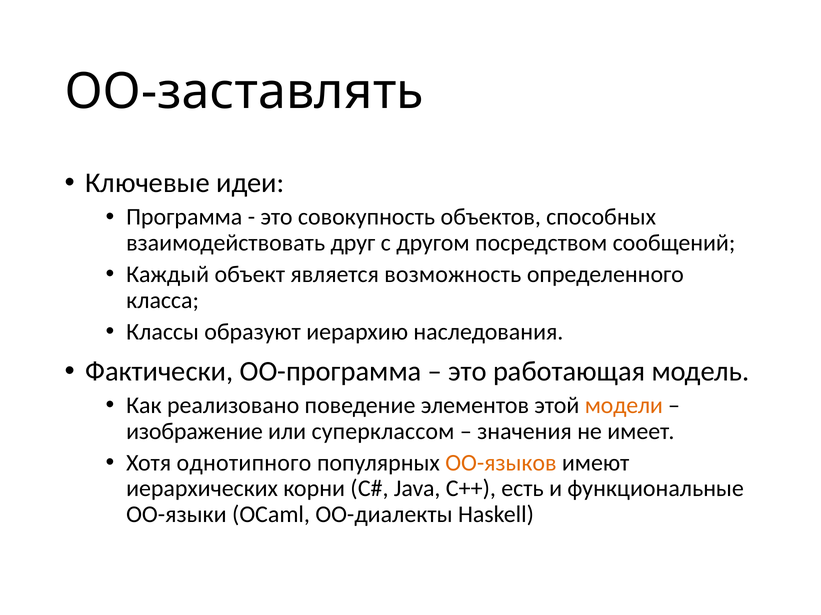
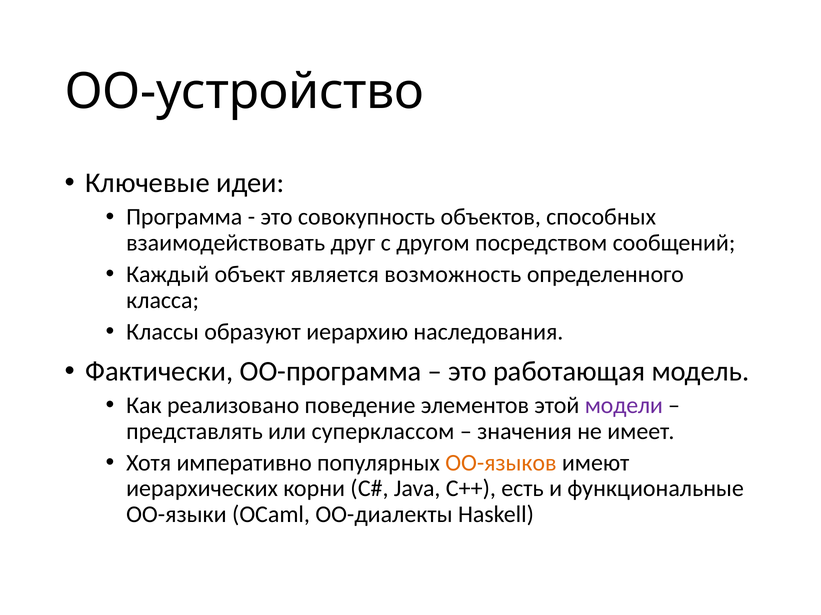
ОО-заставлять: ОО-заставлять -> ОО-устройство (244, 92)
модели colour: orange -> purple (624, 406)
изображение: изображение -> представлять (194, 432)
однотипного: однотипного -> императивно (244, 463)
